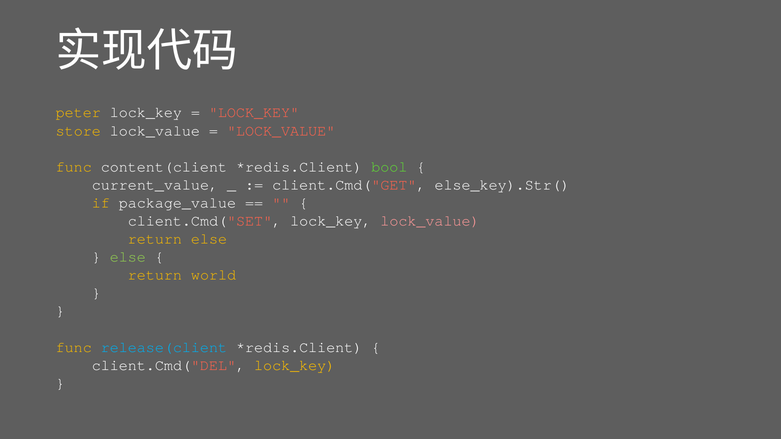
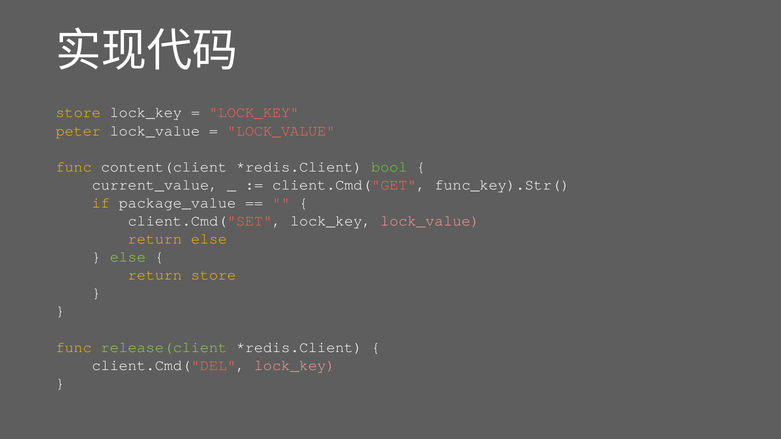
peter: peter -> store (78, 113)
store: store -> peter (78, 131)
else_key).Str(: else_key).Str( -> func_key).Str( (502, 185)
return world: world -> store (214, 275)
release(client colour: light blue -> light green (164, 347)
lock_key colour: yellow -> pink (295, 365)
